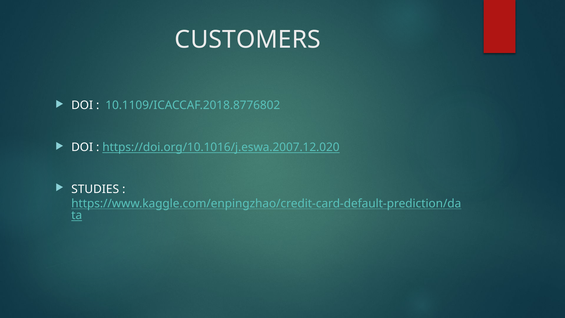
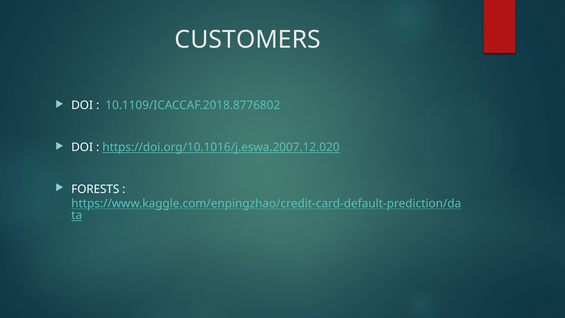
STUDIES: STUDIES -> FORESTS (95, 189)
